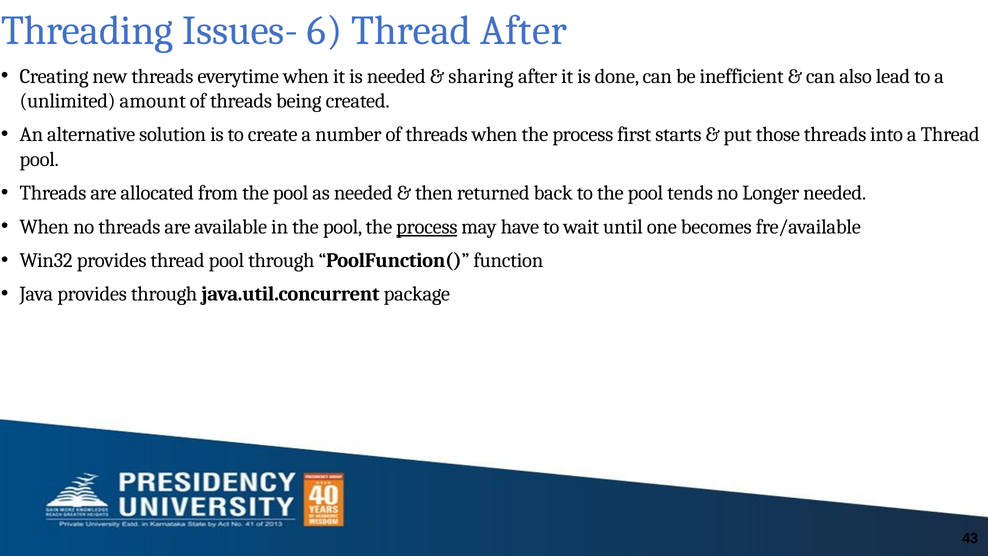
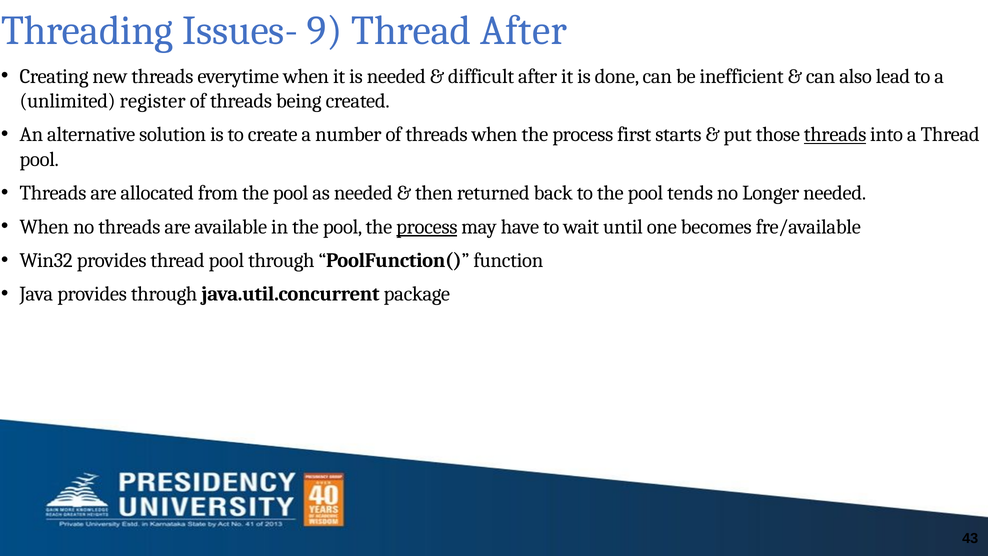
6: 6 -> 9 (325, 31)
sharing: sharing -> difficult (481, 76)
amount: amount -> register (153, 101)
threads underline: none -> present (835, 135)
